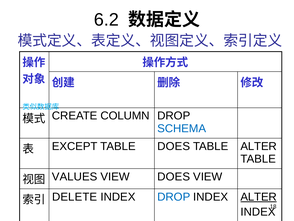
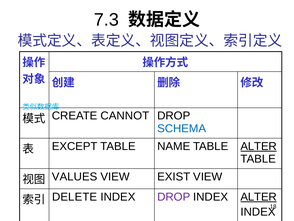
6.2: 6.2 -> 7.3 (106, 20)
COLUMN: COLUMN -> CANNOT (125, 116)
TABLE DOES: DOES -> NAME (174, 146)
ALTER underline: none -> present (259, 146)
VIEW DOES: DOES -> EXIST (174, 176)
DROP colour: blue -> purple (174, 196)
